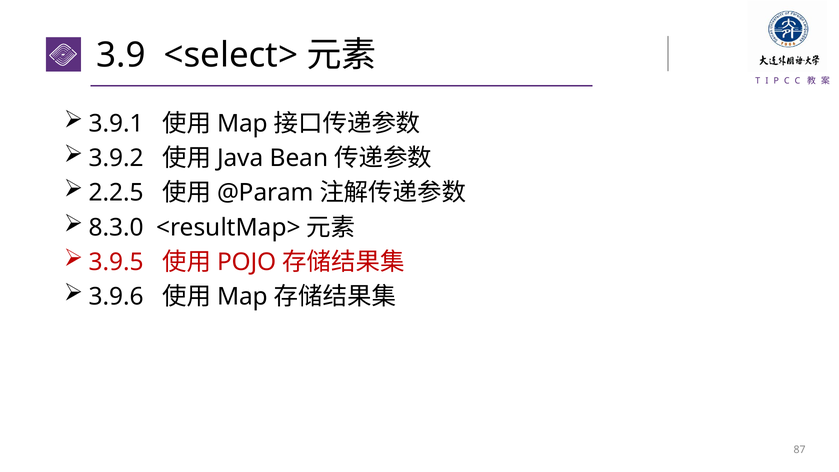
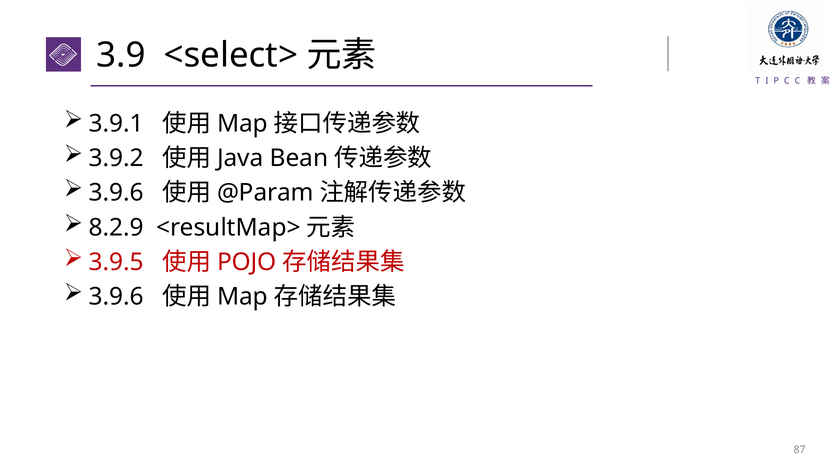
2.2.5: 2.2.5 -> 3.9.6 (116, 193)
8.3.0: 8.3.0 -> 8.2.9 (116, 227)
